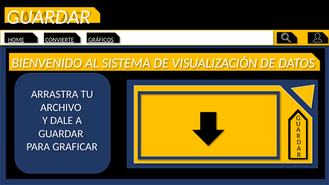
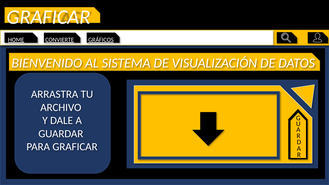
GUARDAR: GUARDAR -> GRAFICAR (49, 17)
